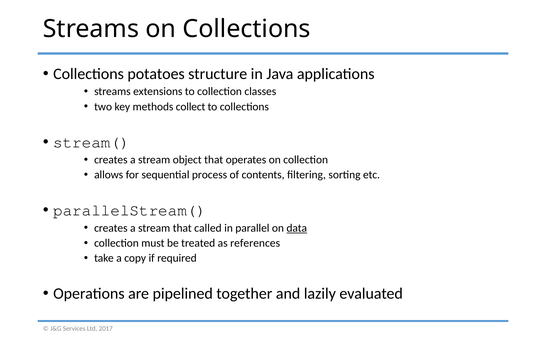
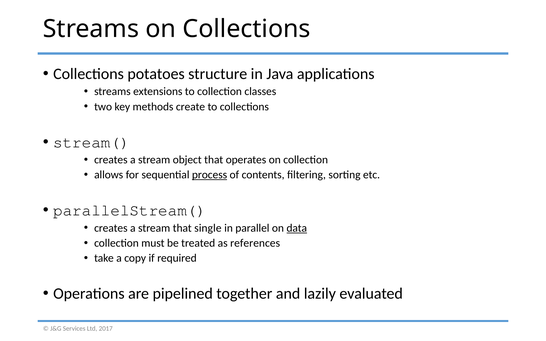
collect: collect -> create (191, 107)
process underline: none -> present (210, 175)
called: called -> single (208, 228)
